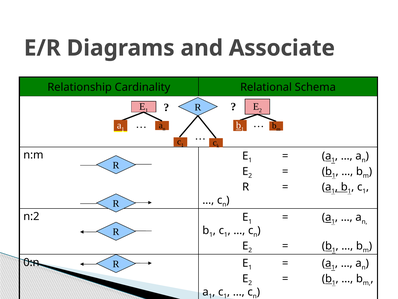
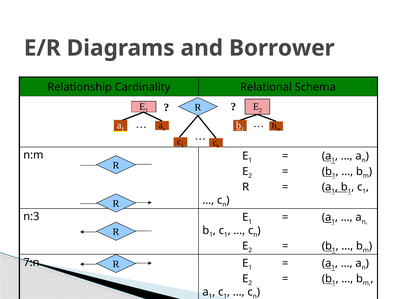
Associate: Associate -> Borrower (282, 48)
n:2: n:2 -> n:3 (31, 216)
0:n: 0:n -> 7:n (31, 262)
